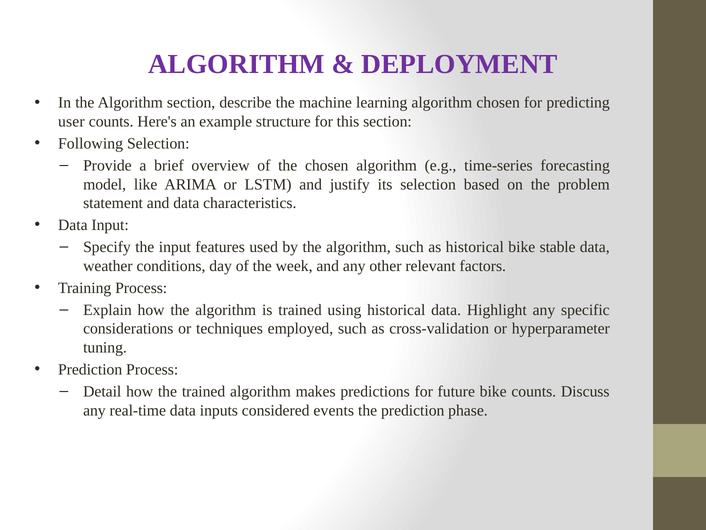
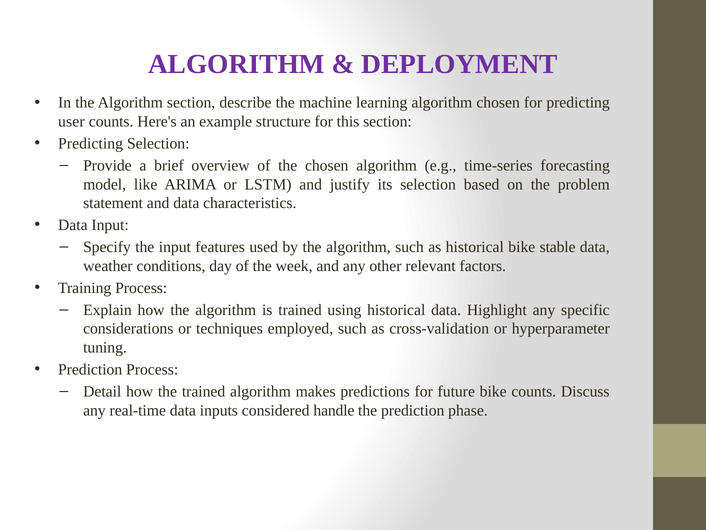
Following: Following -> Predicting (91, 143)
events: events -> handle (334, 410)
